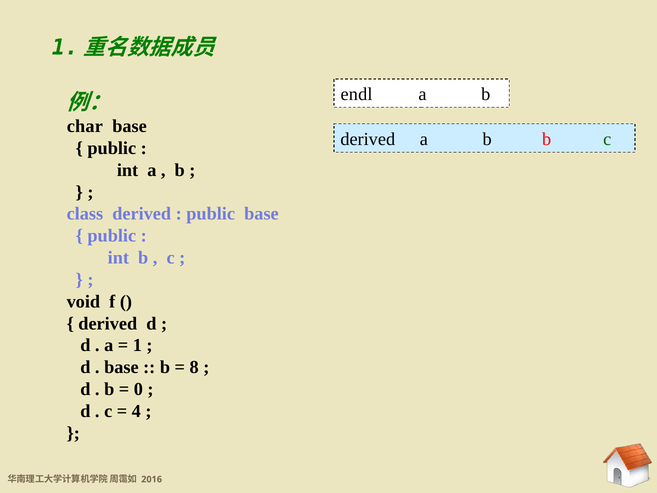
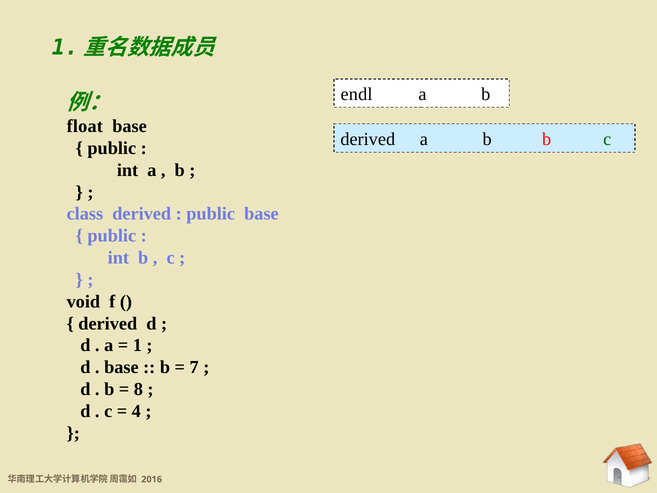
char: char -> float (85, 126)
8: 8 -> 7 (194, 367)
0: 0 -> 8 (138, 389)
